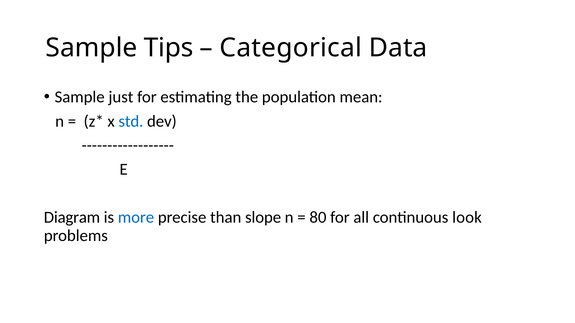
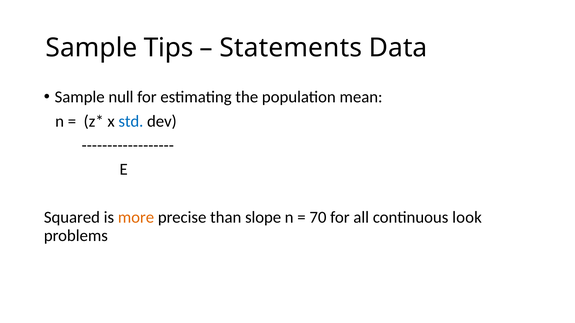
Categorical: Categorical -> Statements (291, 48)
just: just -> null (121, 97)
Diagram: Diagram -> Squared (72, 218)
more colour: blue -> orange (136, 218)
80: 80 -> 70 (318, 218)
